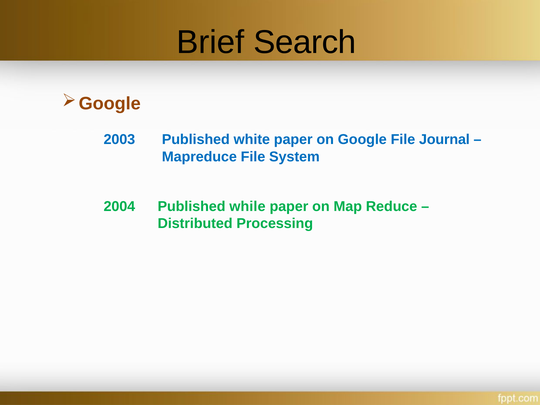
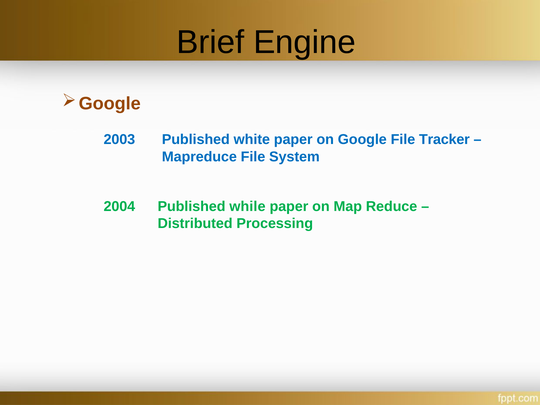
Search: Search -> Engine (305, 42)
Journal: Journal -> Tracker (444, 140)
